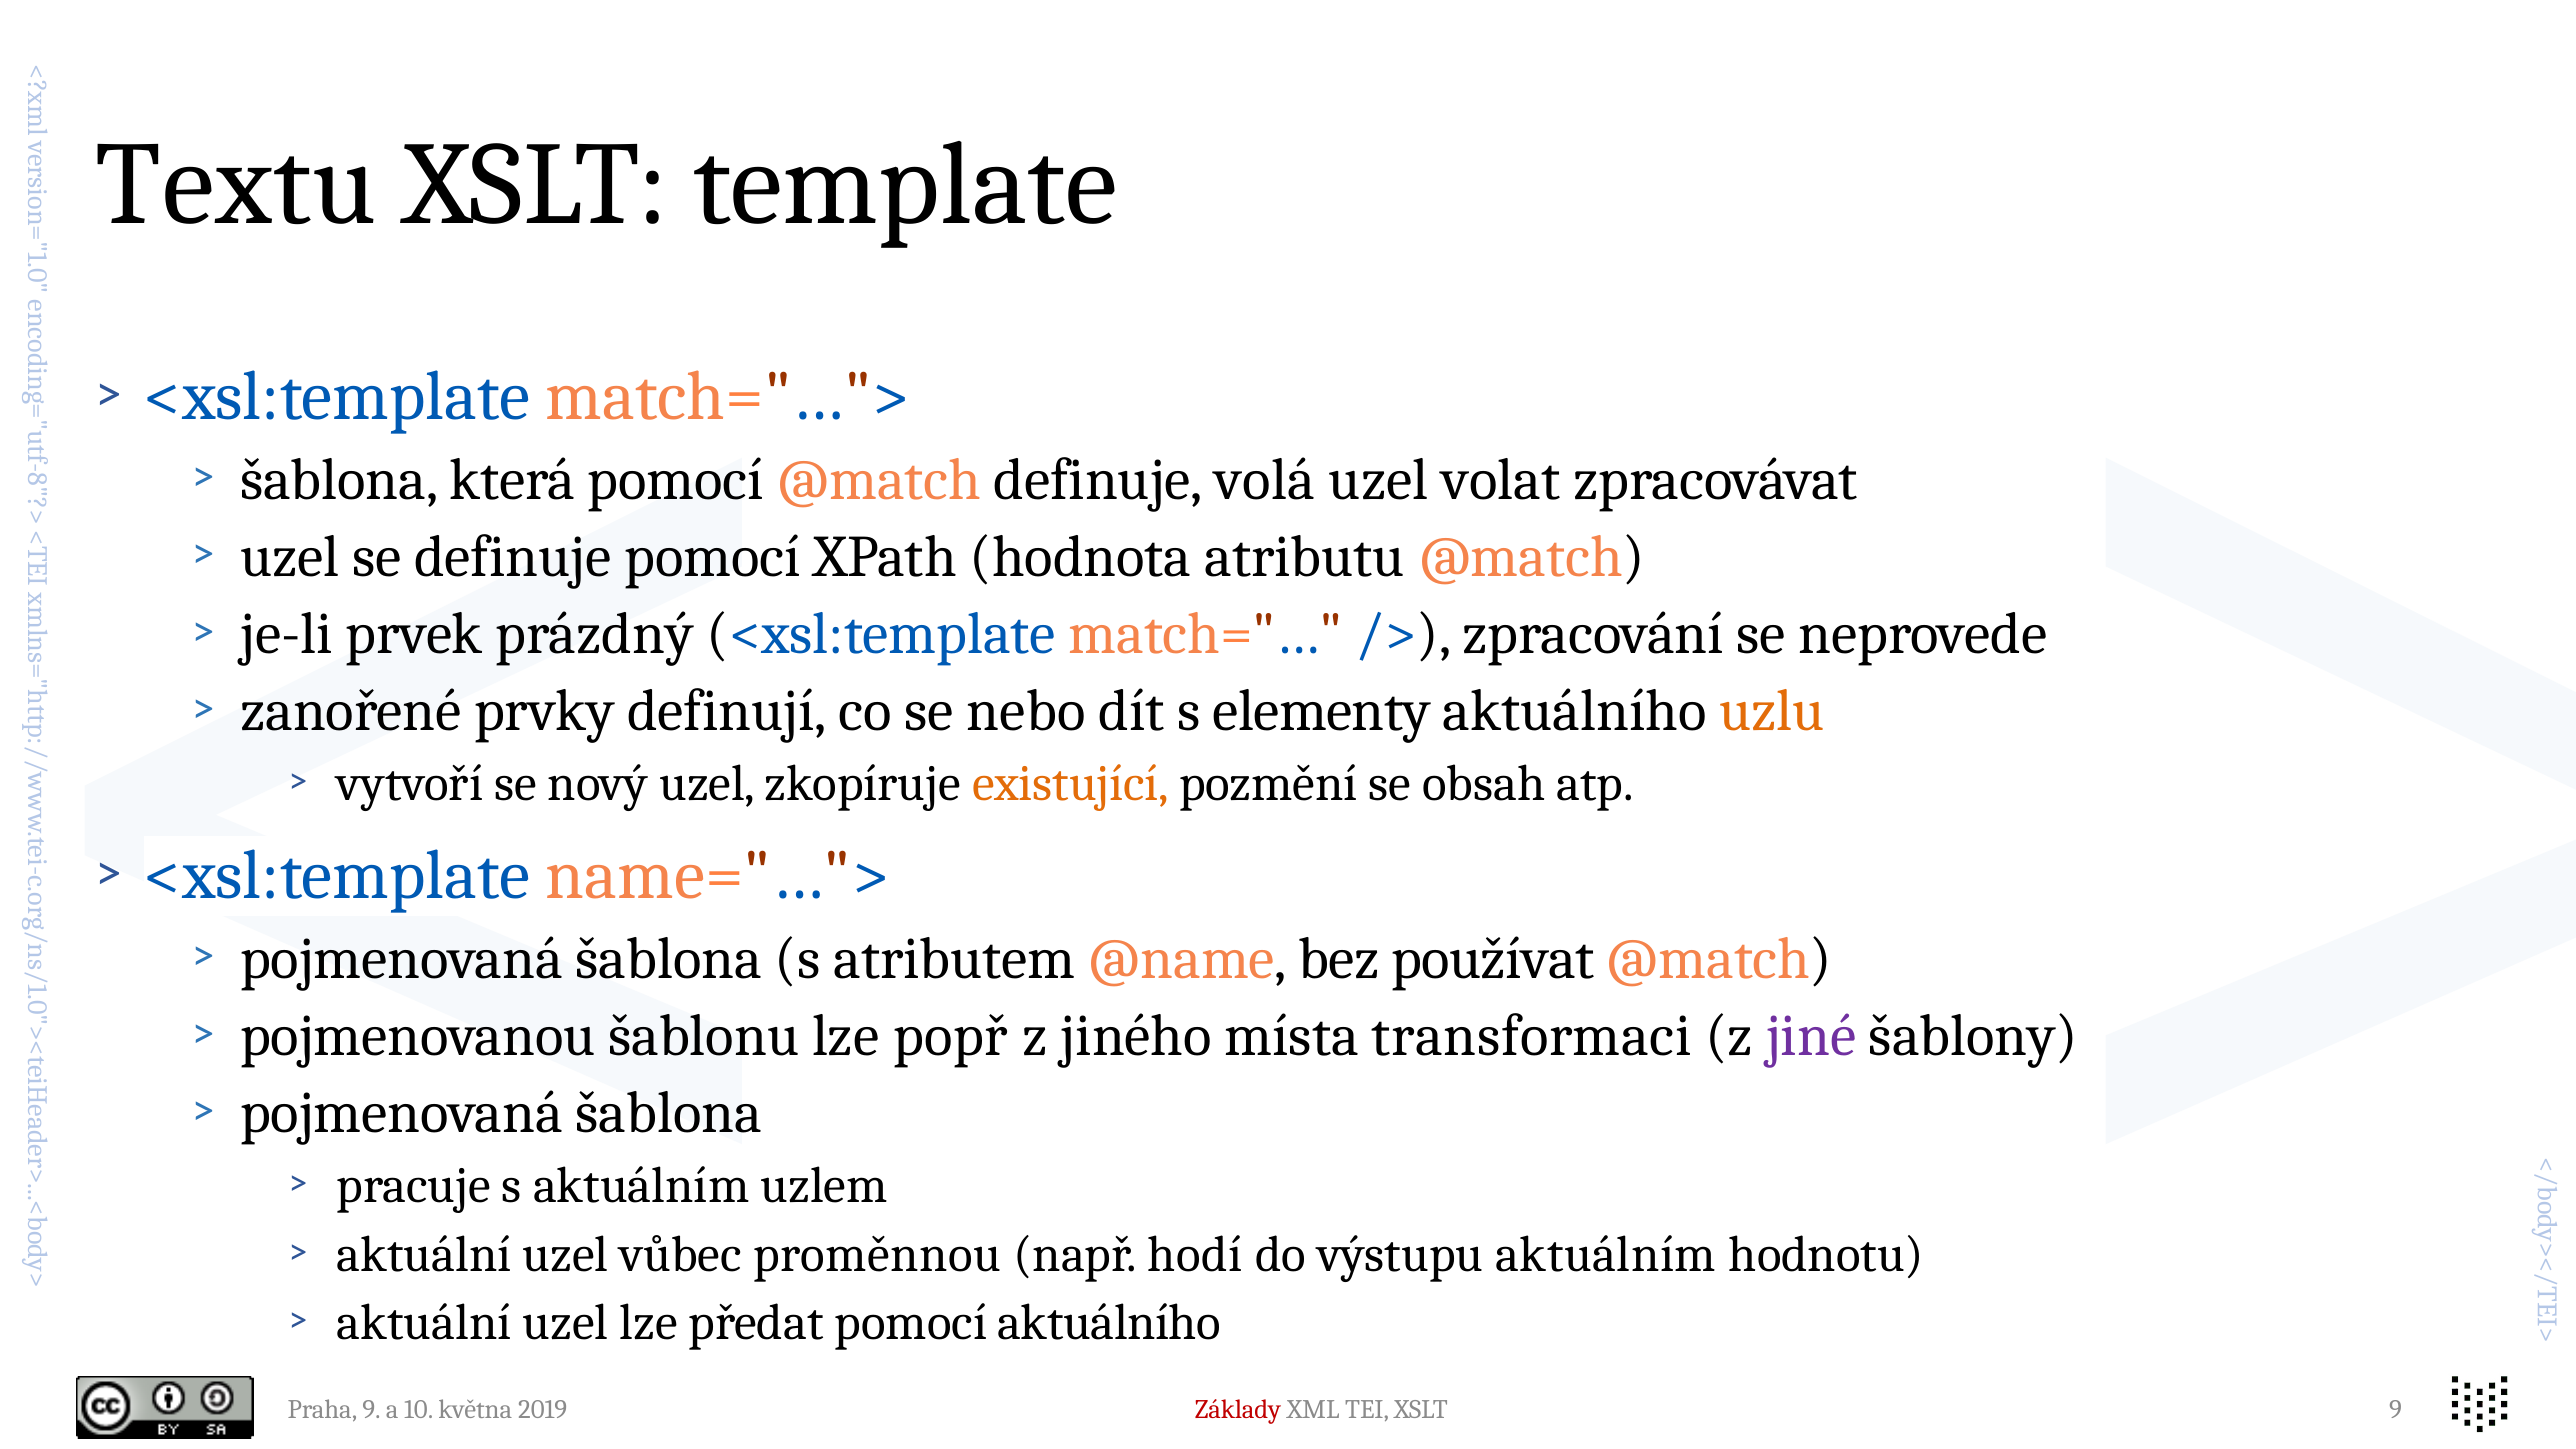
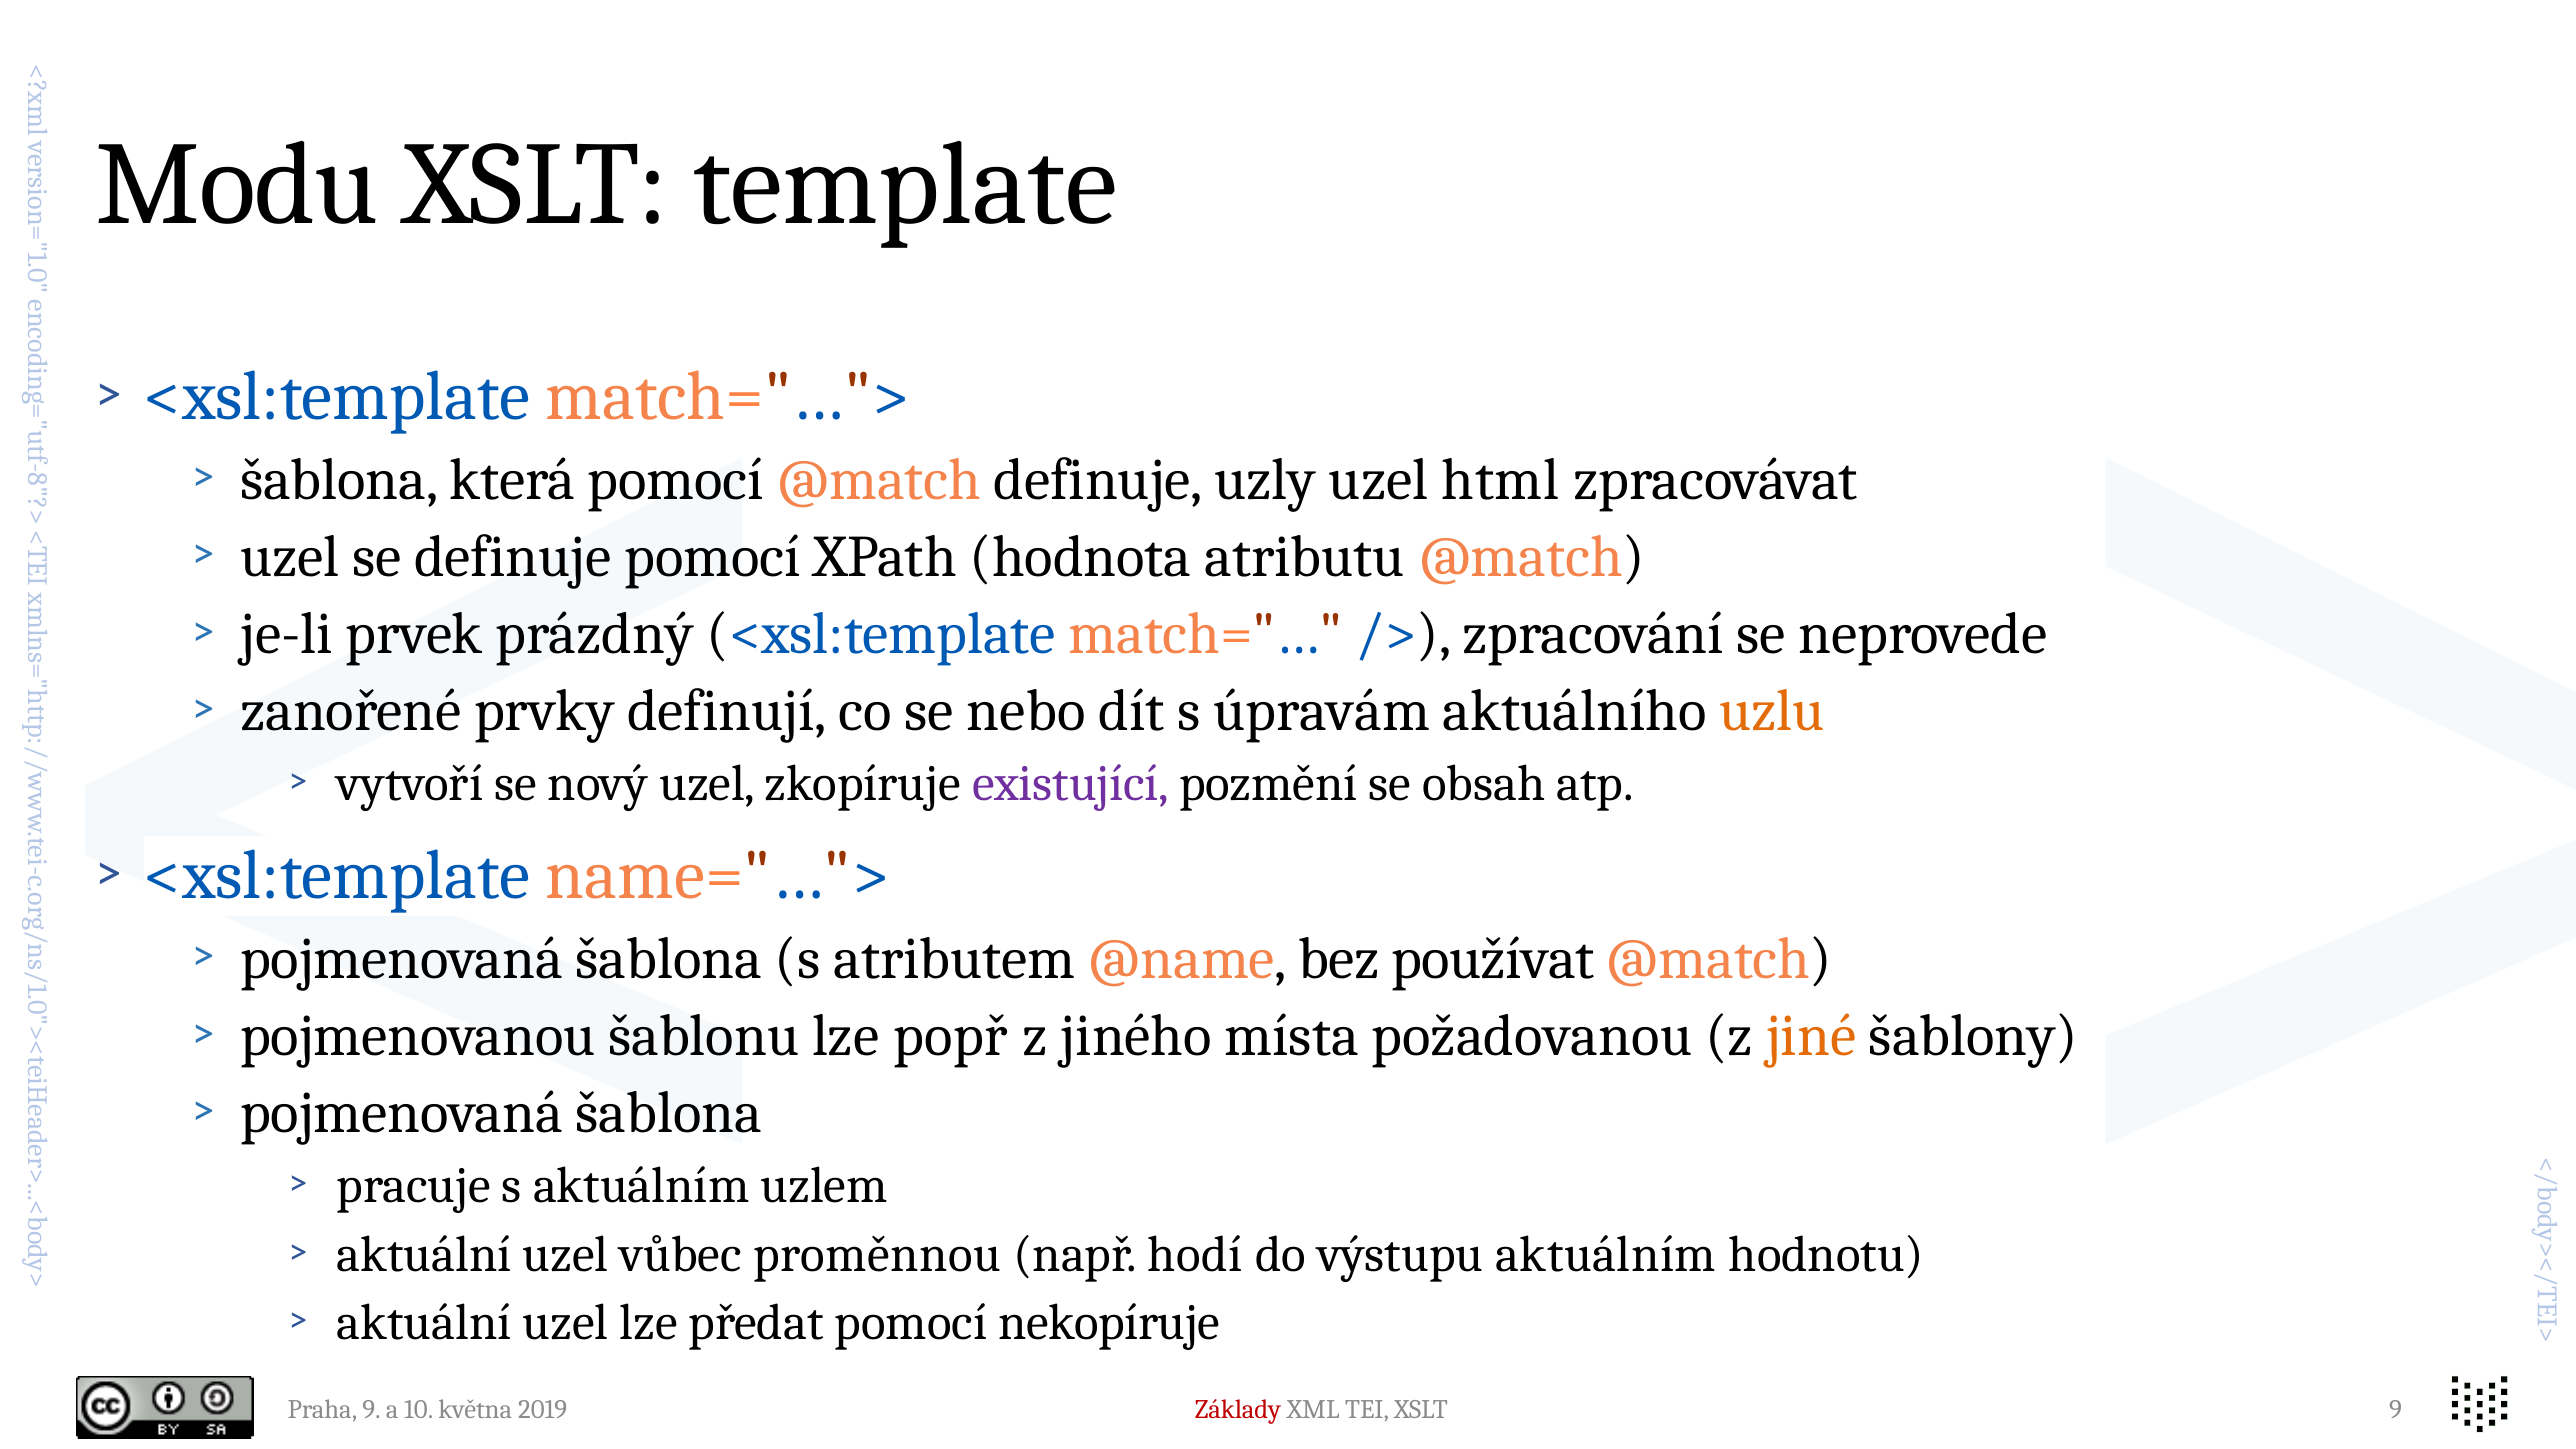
Textu: Textu -> Modu (237, 185)
volá: volá -> uzly (1265, 480)
volat: volat -> html (1501, 480)
elementy: elementy -> úpravám (1322, 711)
existující colour: orange -> purple (1071, 784)
transformaci: transformaci -> požadovanou (1532, 1036)
jiné colour: purple -> orange (1811, 1036)
pomocí aktuálního: aktuálního -> nekopíruje (1109, 1323)
